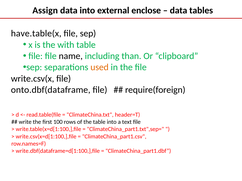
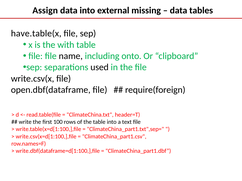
enclose: enclose -> missing (146, 10)
than: than -> onto (131, 56)
used colour: orange -> black (100, 67)
onto.dbf(dataframe: onto.dbf(dataframe -> open.dbf(dataframe (51, 90)
